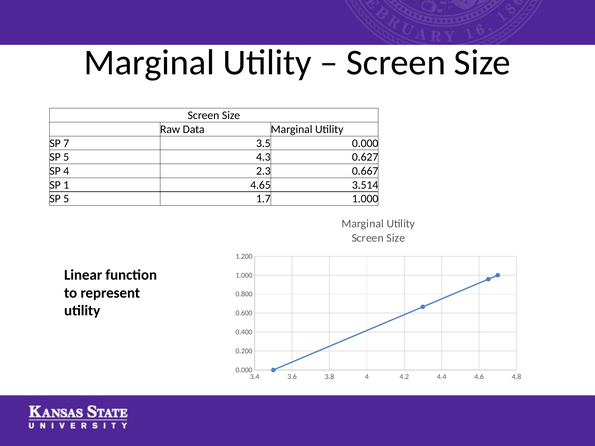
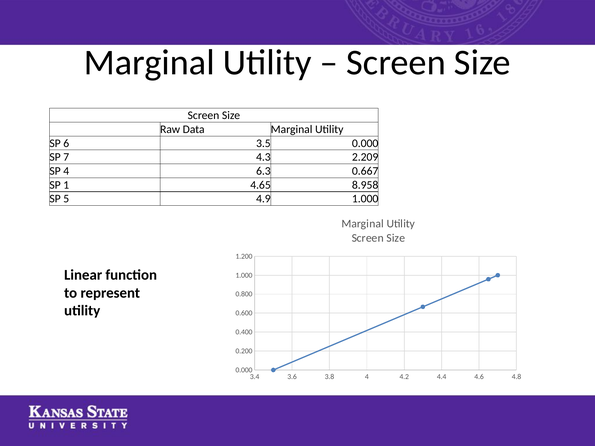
7: 7 -> 6 (66, 143)
5: 5 -> 7 (66, 157)
0.627: 0.627 -> 2.209 (365, 157)
2.3: 2.3 -> 6.3 (263, 171)
3.514: 3.514 -> 8.958 (365, 185)
1.7: 1.7 -> 4.9 (263, 199)
